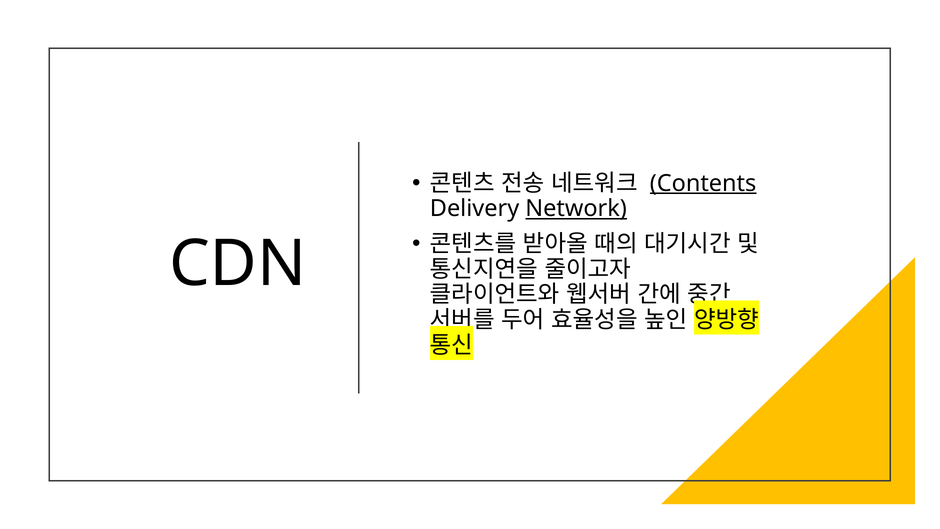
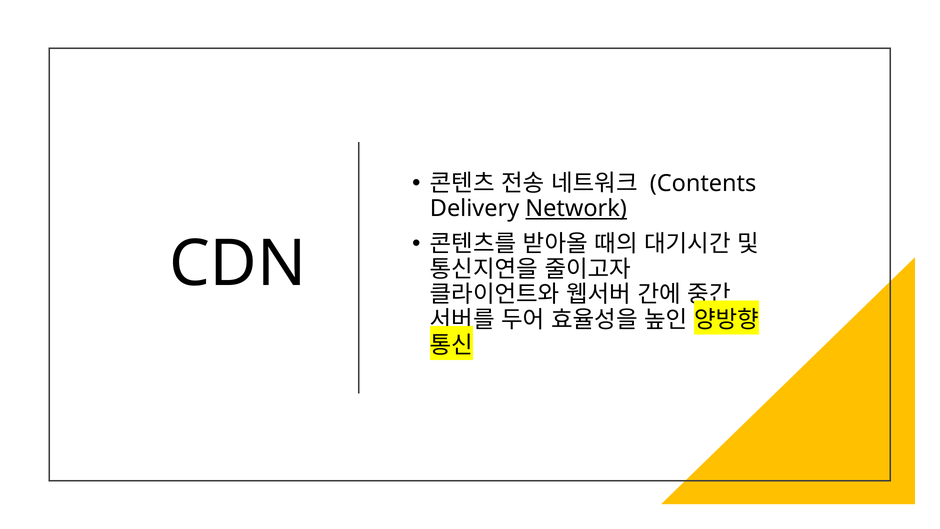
Contents underline: present -> none (703, 183)
